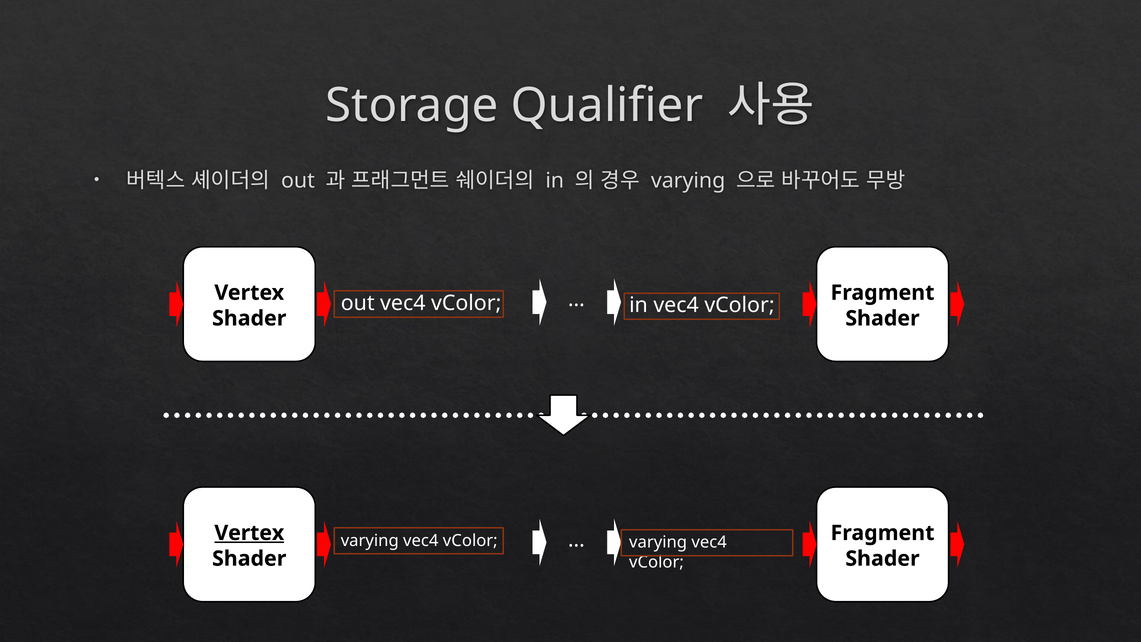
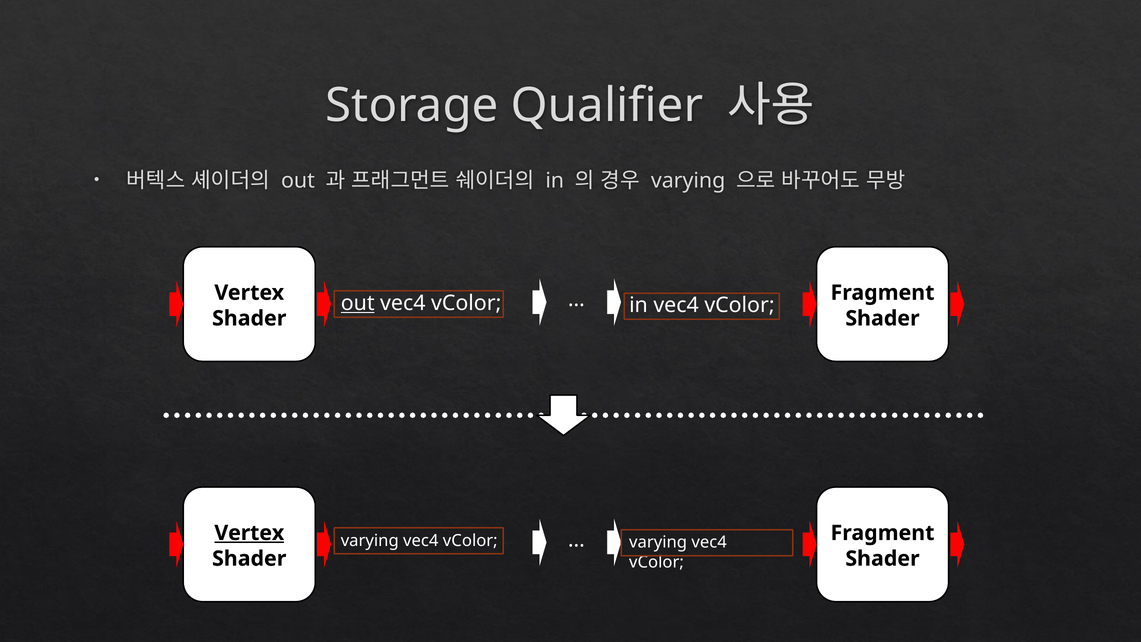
out underline: none -> present (358, 303)
